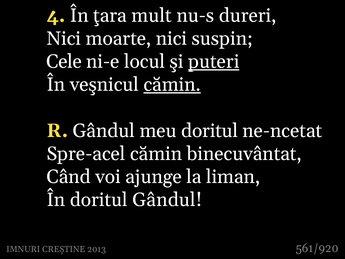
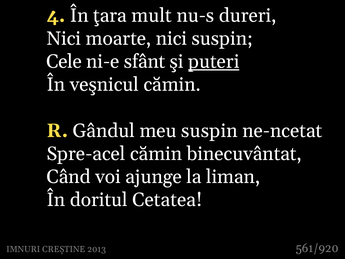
locul: locul -> sfânt (145, 62)
cămin underline: present -> none (172, 85)
meu doritul: doritul -> suspin (209, 131)
doritul Gândul: Gândul -> Cetatea (167, 200)
